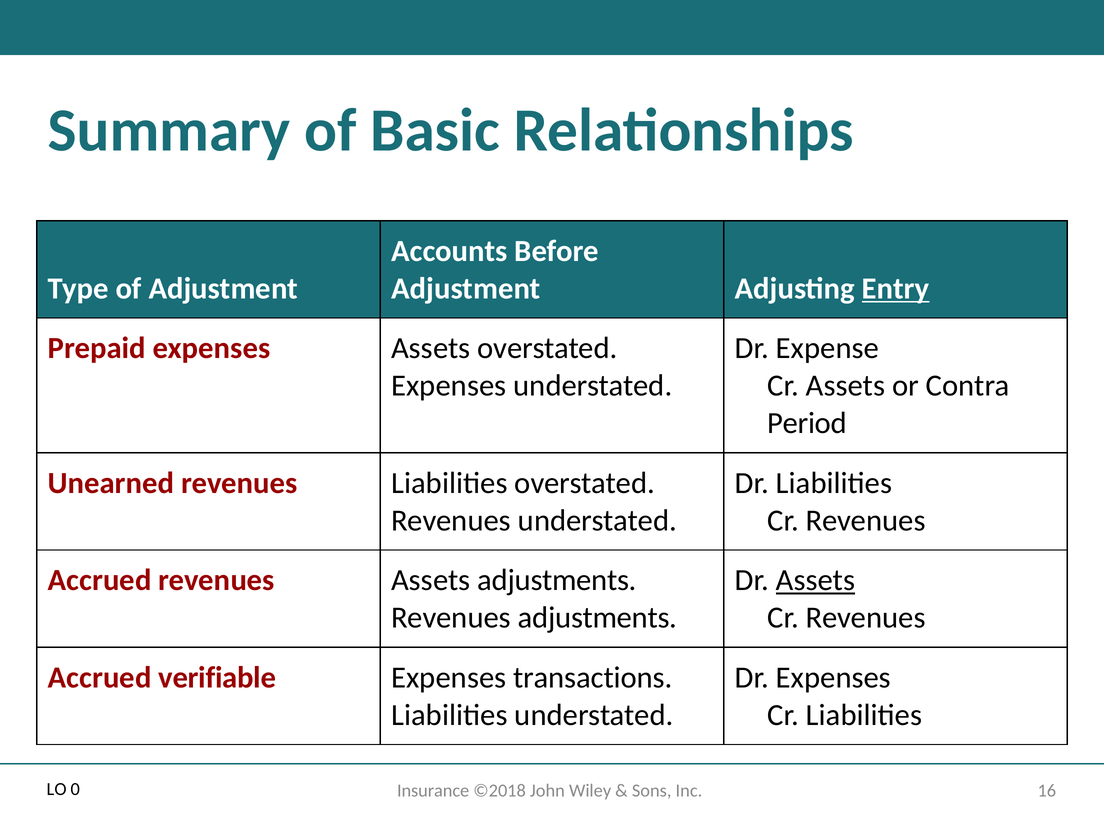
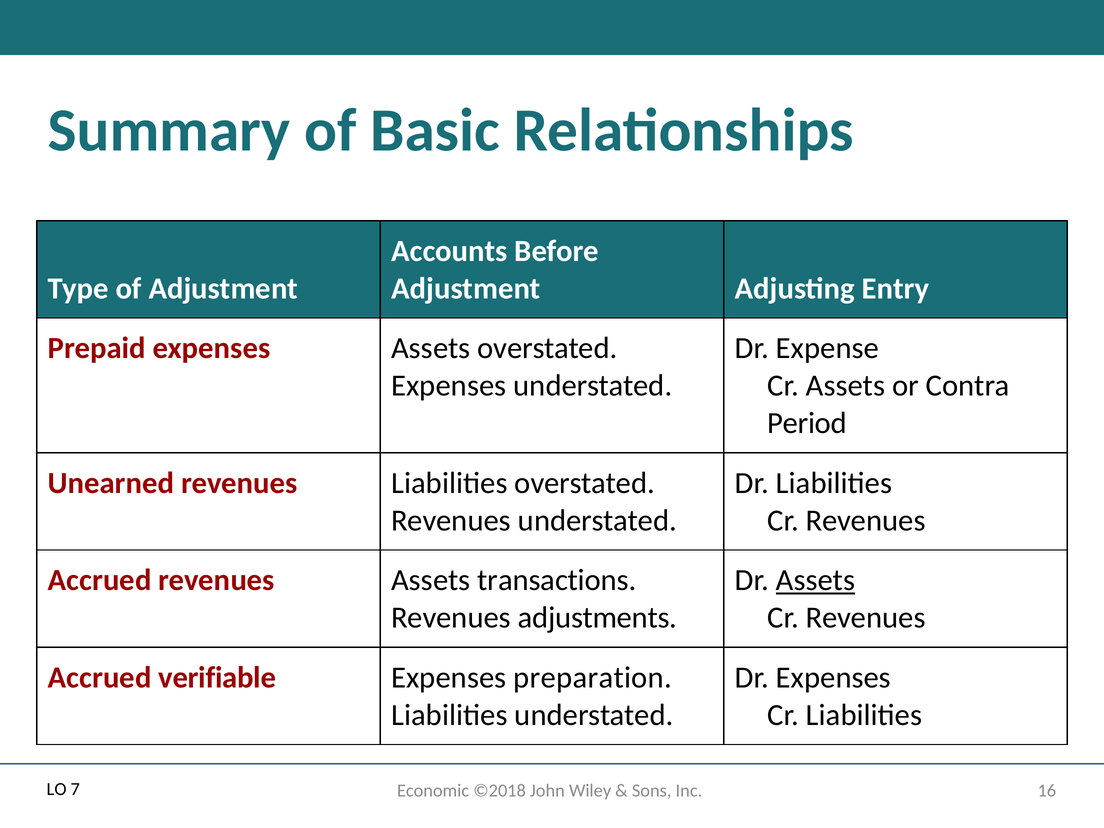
Entry underline: present -> none (896, 289)
Assets adjustments: adjustments -> transactions (557, 580)
transactions: transactions -> preparation (593, 677)
0: 0 -> 7 (75, 789)
Insurance: Insurance -> Economic (433, 791)
